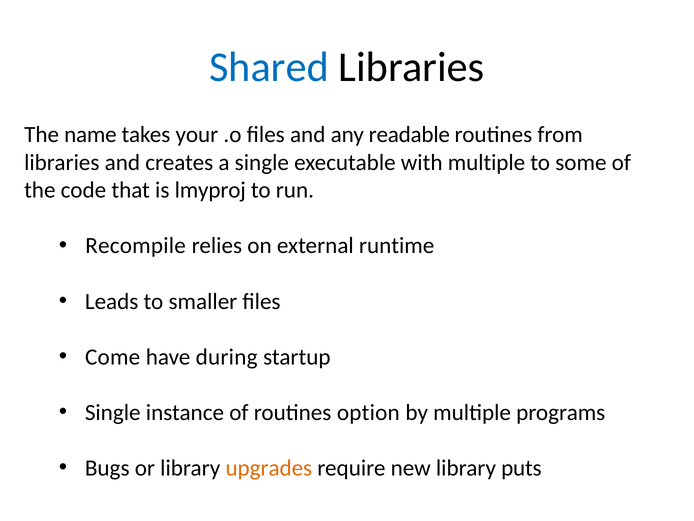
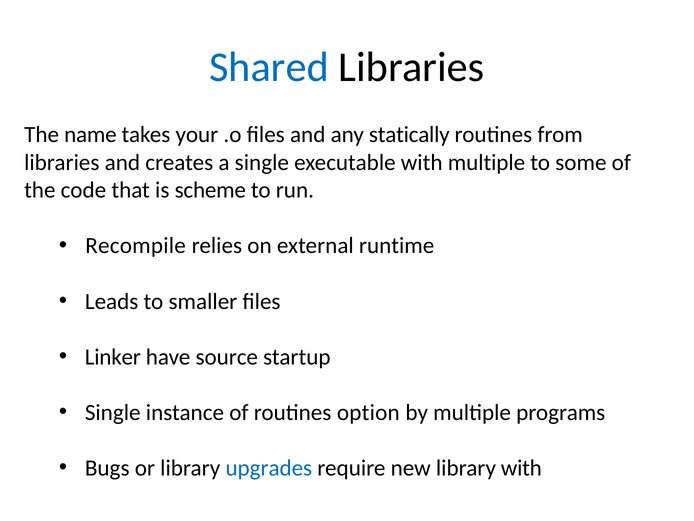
readable: readable -> statically (409, 135)
lmyproj: lmyproj -> scheme (210, 190)
Come: Come -> Linker (113, 357)
during: during -> source (227, 357)
upgrades colour: orange -> blue (269, 468)
library puts: puts -> with (521, 468)
